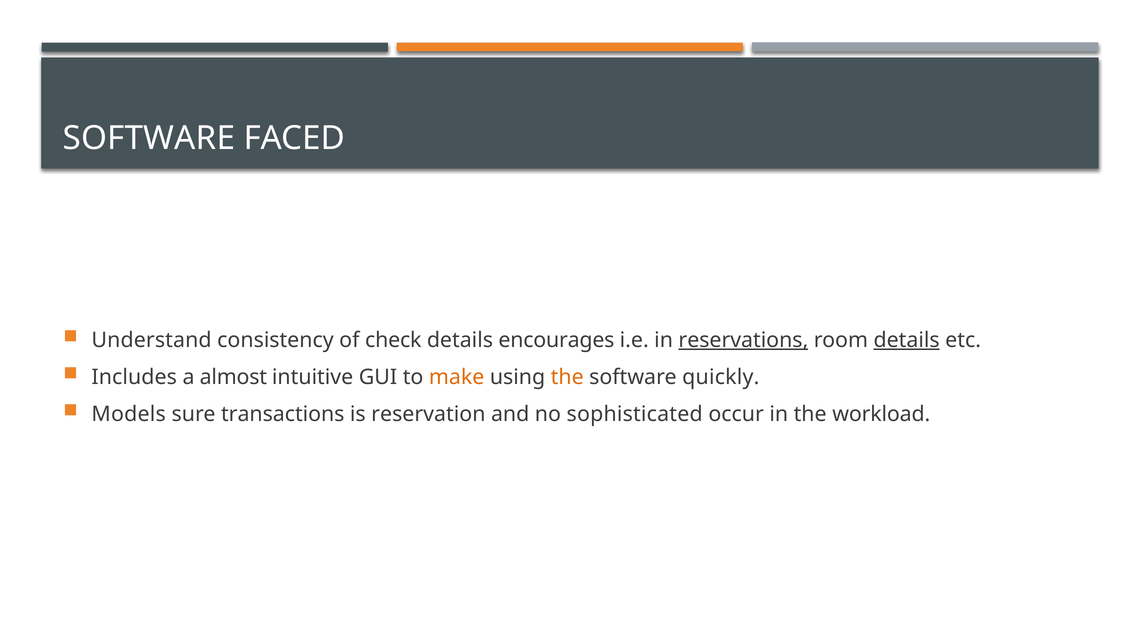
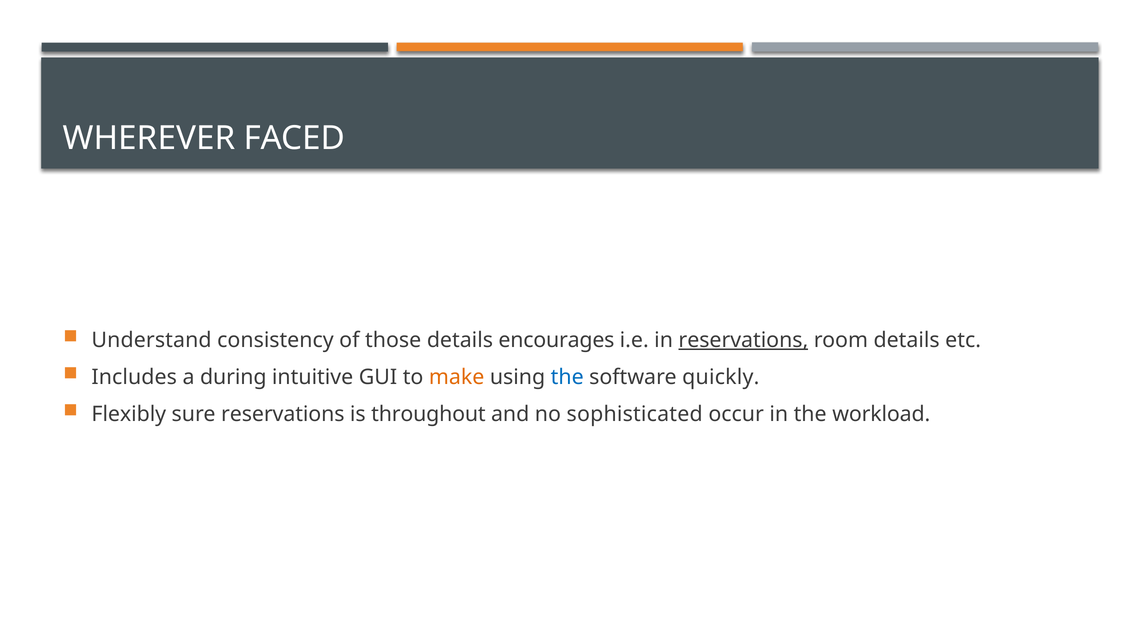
SOFTWARE: SOFTWARE -> WHEREVER (149, 138)
check: check -> those (393, 340)
details underline: present -> none (907, 340)
almost: almost -> during (233, 377)
the colour: orange -> blue (567, 377)
Models: Models -> Flexibly (129, 414)
sure transactions: transactions -> reservations (283, 414)
reservation: reservation -> throughout (428, 414)
